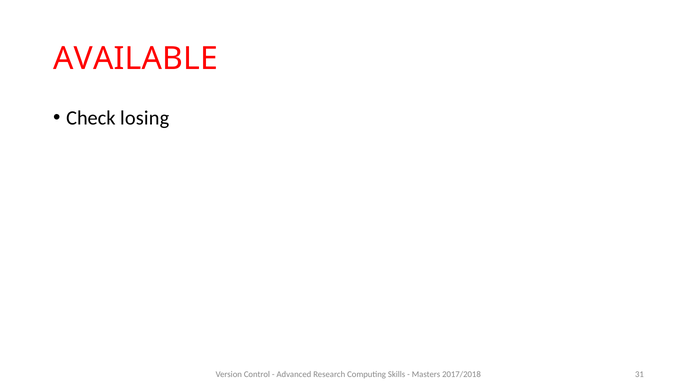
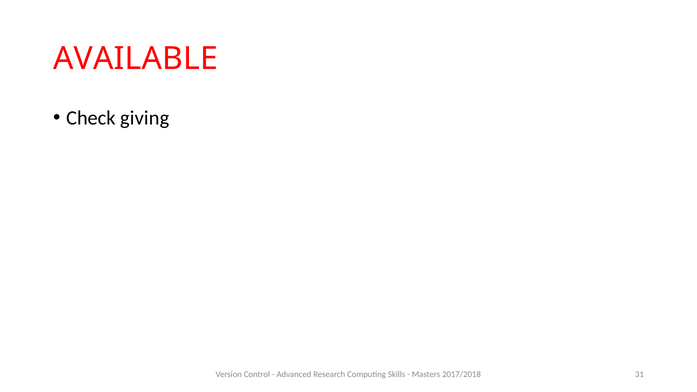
losing: losing -> giving (145, 118)
